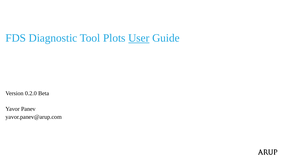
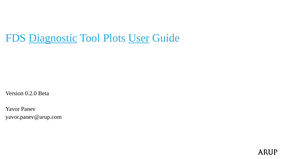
Diagnostic underline: none -> present (53, 38)
